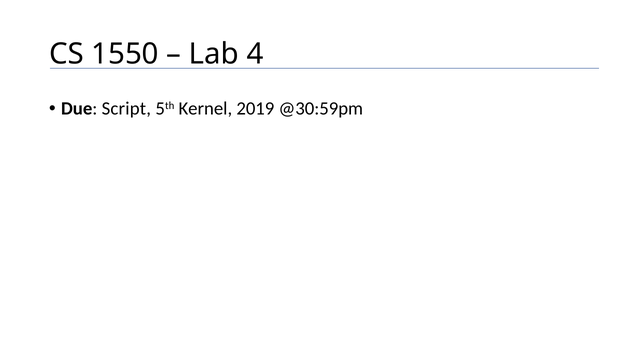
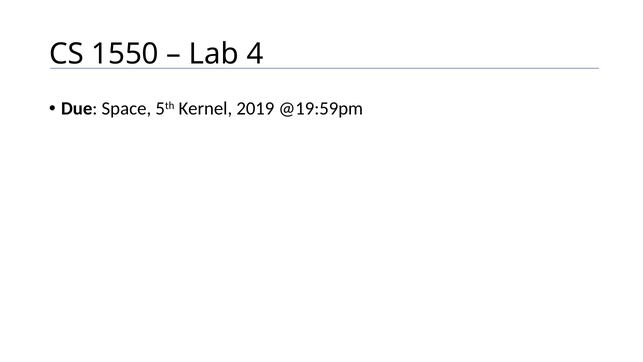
Script: Script -> Space (126, 109)
@30:59pm: @30:59pm -> @19:59pm (321, 109)
